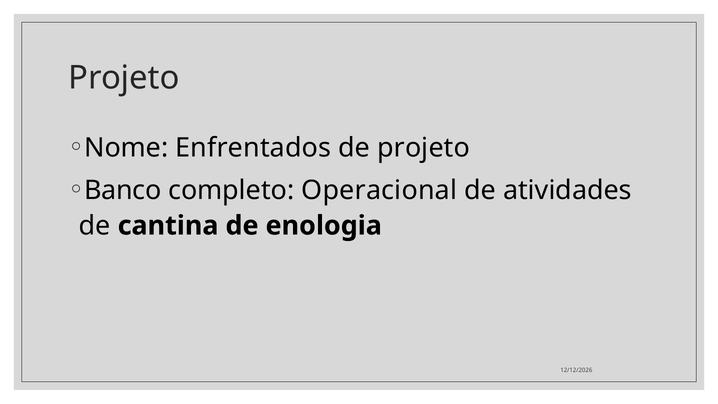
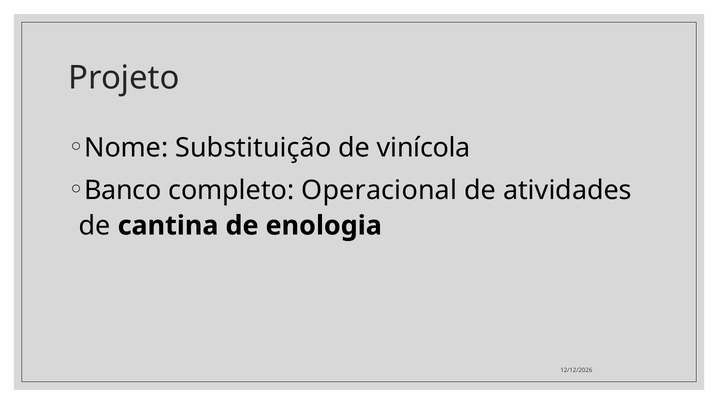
Enfrentados: Enfrentados -> Substituição (253, 148)
de projeto: projeto -> vinícola (424, 148)
